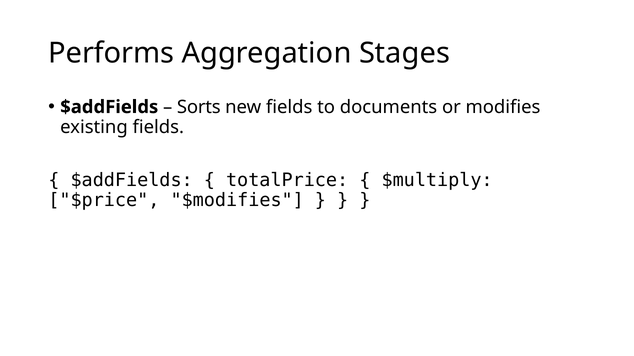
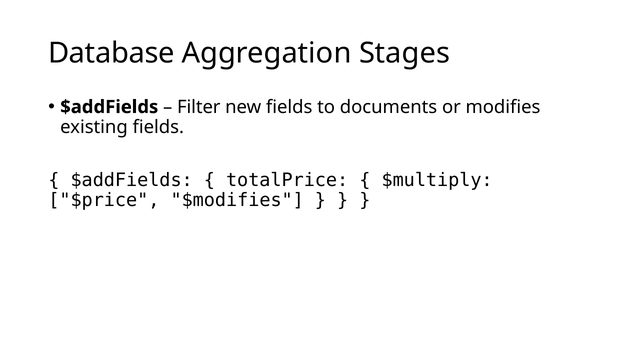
Performs: Performs -> Database (111, 53)
Sorts: Sorts -> Filter (199, 107)
